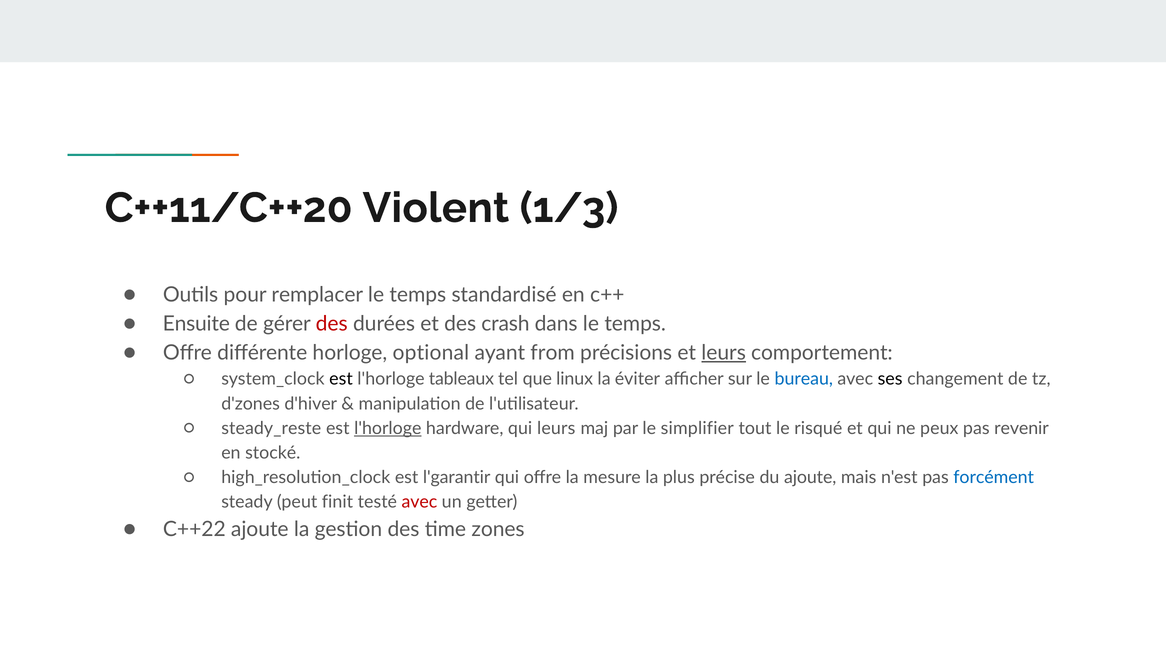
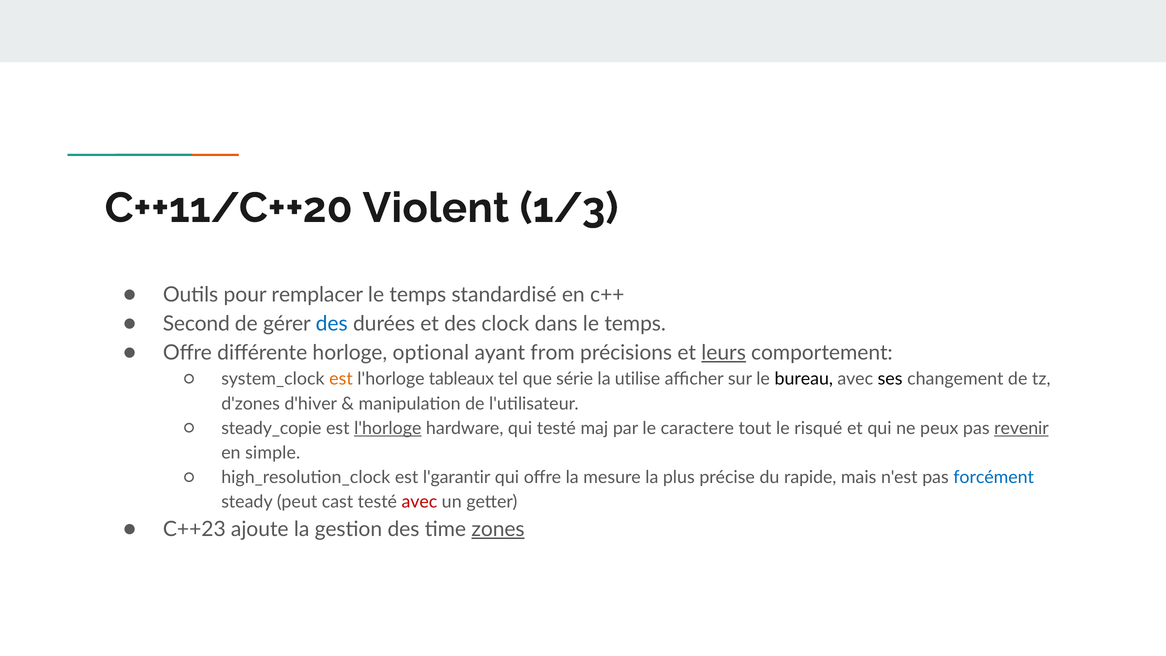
Ensuite: Ensuite -> Second (196, 324)
des colour: red -> blue (332, 324)
crash: crash -> clock (505, 324)
est colour: black -> orange (341, 379)
linux: linux -> série (575, 379)
éviter: éviter -> utilise (638, 379)
bureau colour: blue -> black (804, 379)
steady_reste: steady_reste -> steady_copie (271, 428)
qui leurs: leurs -> testé (556, 428)
simplifier: simplifier -> caractere (697, 428)
revenir underline: none -> present (1021, 428)
stocké: stocké -> simple (273, 453)
du ajoute: ajoute -> rapide (810, 477)
finit: finit -> cast (337, 502)
C++22: C++22 -> C++23 (194, 529)
zones underline: none -> present (498, 529)
